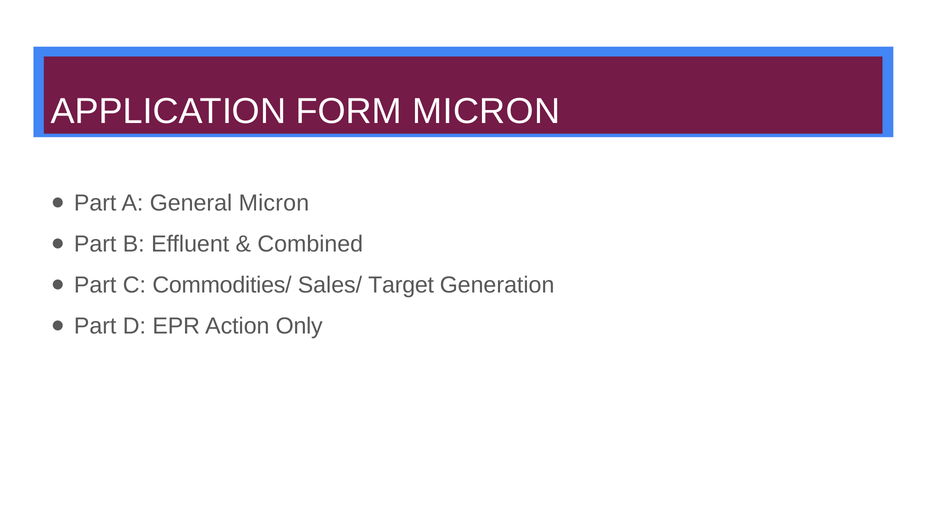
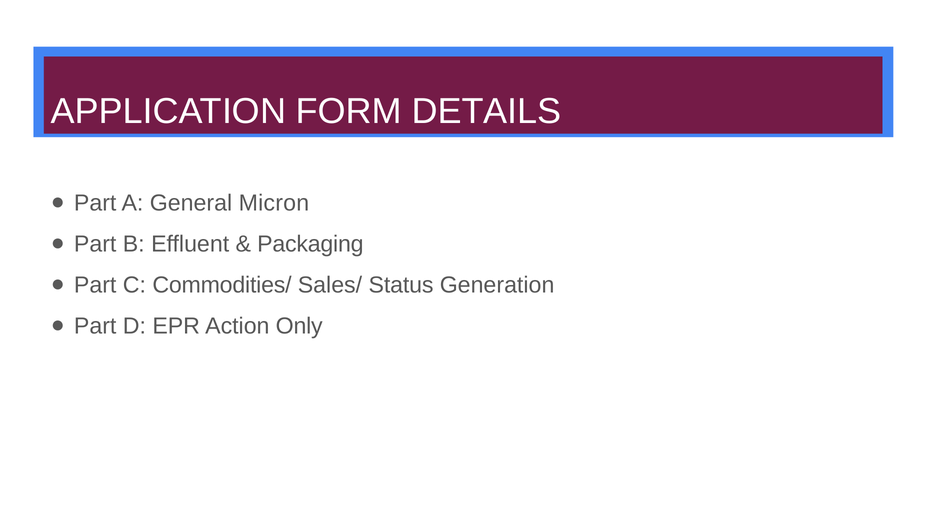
FORM MICRON: MICRON -> DETAILS (486, 111)
Combined: Combined -> Packaging (310, 244)
Target: Target -> Status (401, 285)
